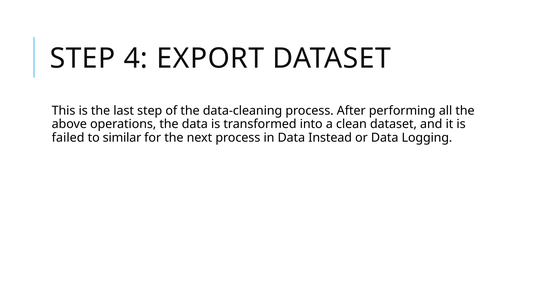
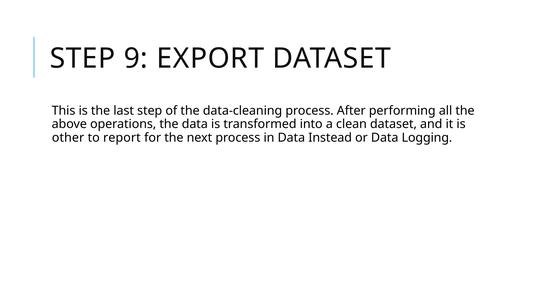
4: 4 -> 9 (136, 58)
failed: failed -> other (68, 137)
similar: similar -> report (122, 137)
